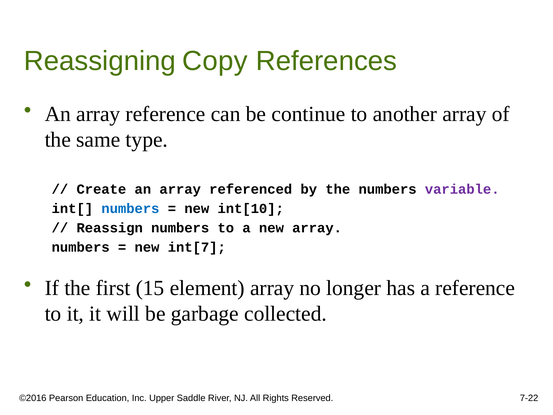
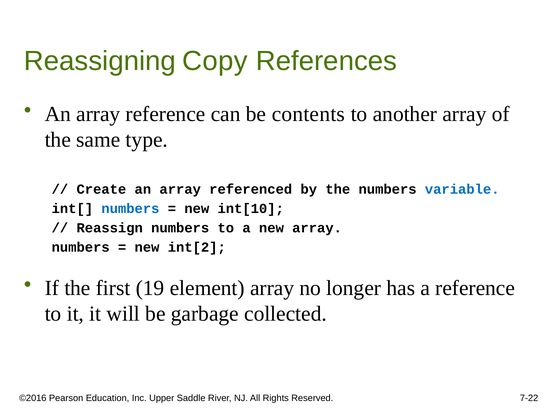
continue: continue -> contents (308, 114)
variable colour: purple -> blue (462, 189)
int[7: int[7 -> int[2 (197, 247)
15: 15 -> 19 (150, 288)
